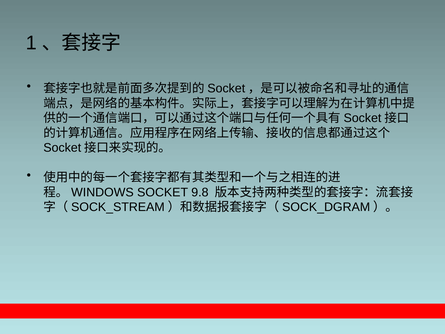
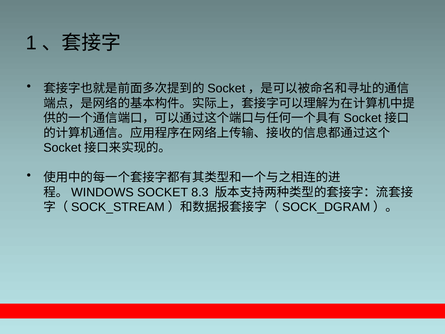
9.8: 9.8 -> 8.3 (200, 192)
